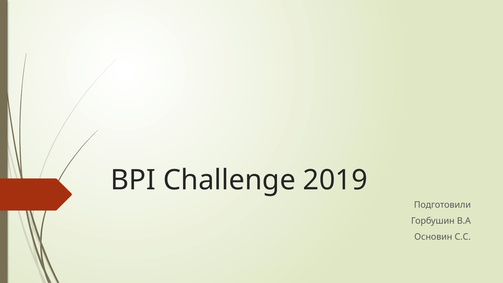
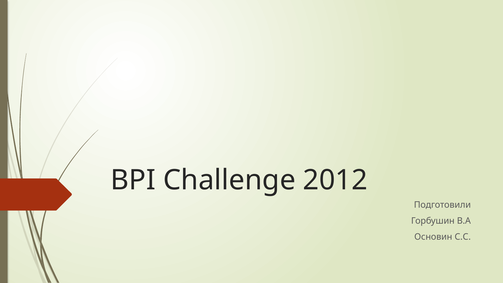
2019: 2019 -> 2012 (335, 180)
